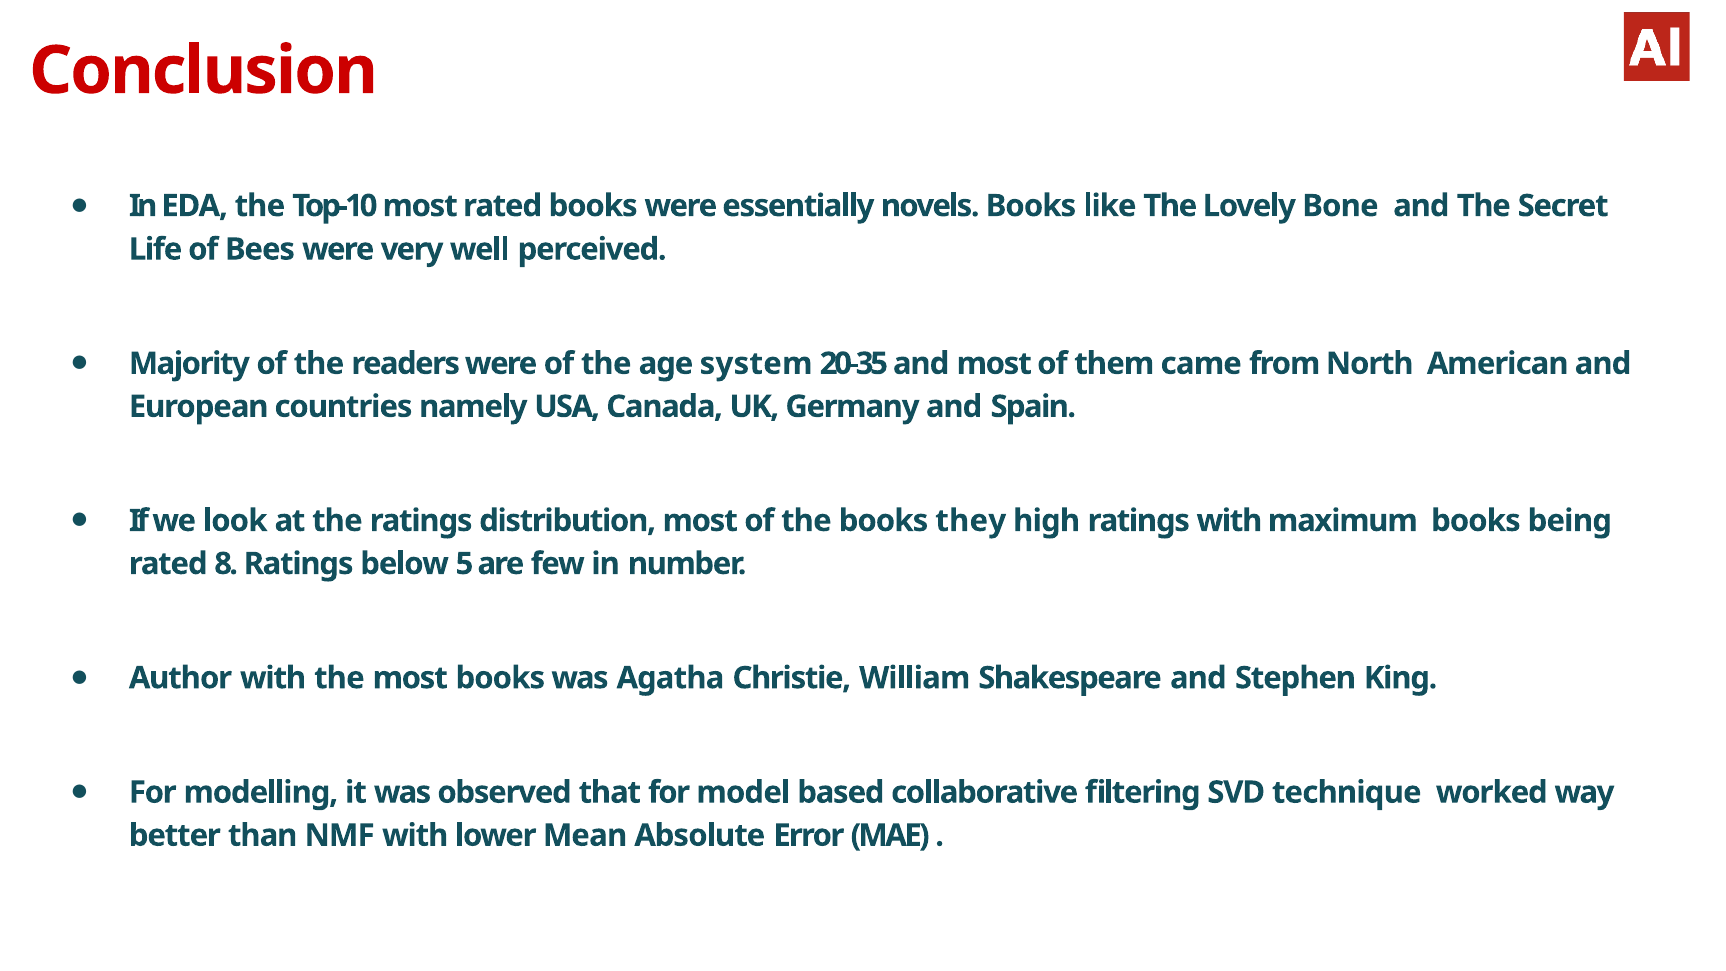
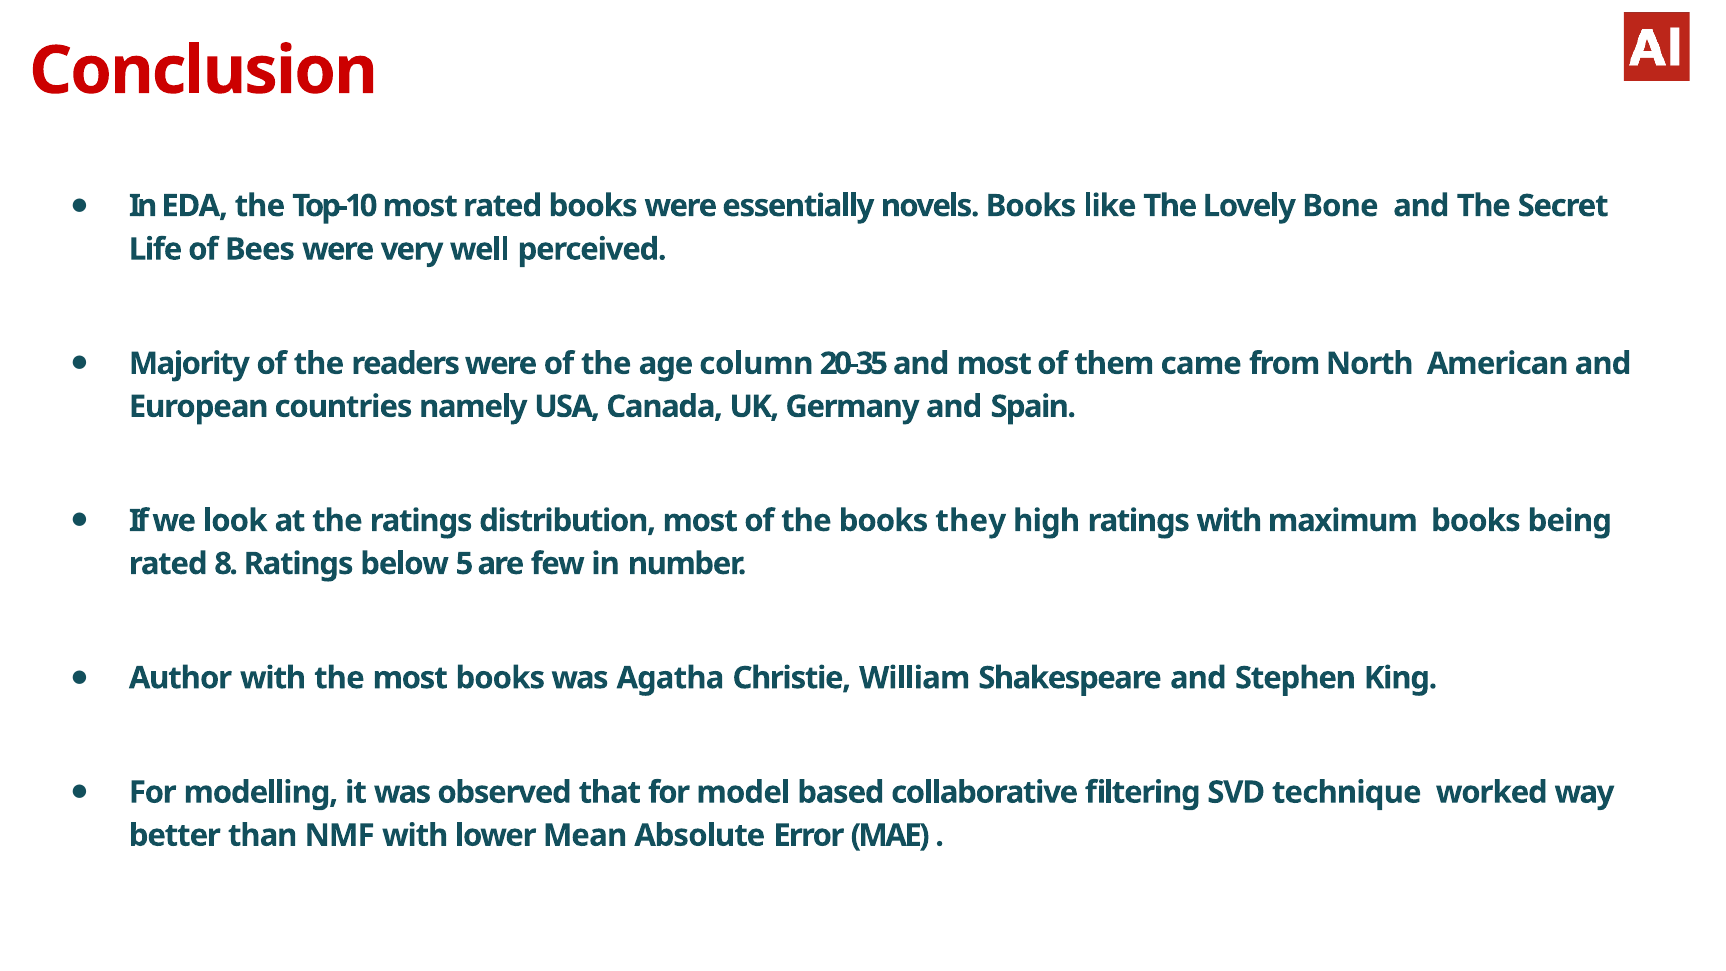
system: system -> column (756, 364)
